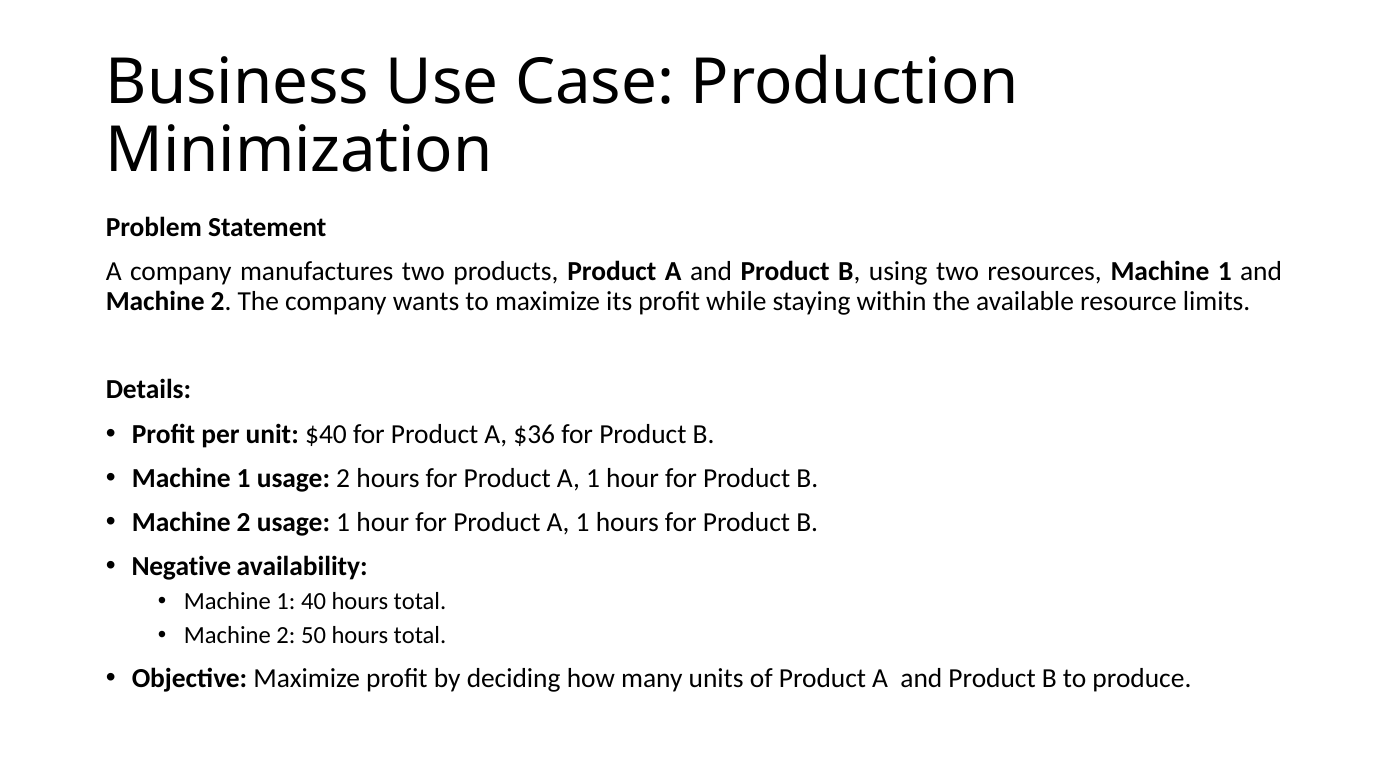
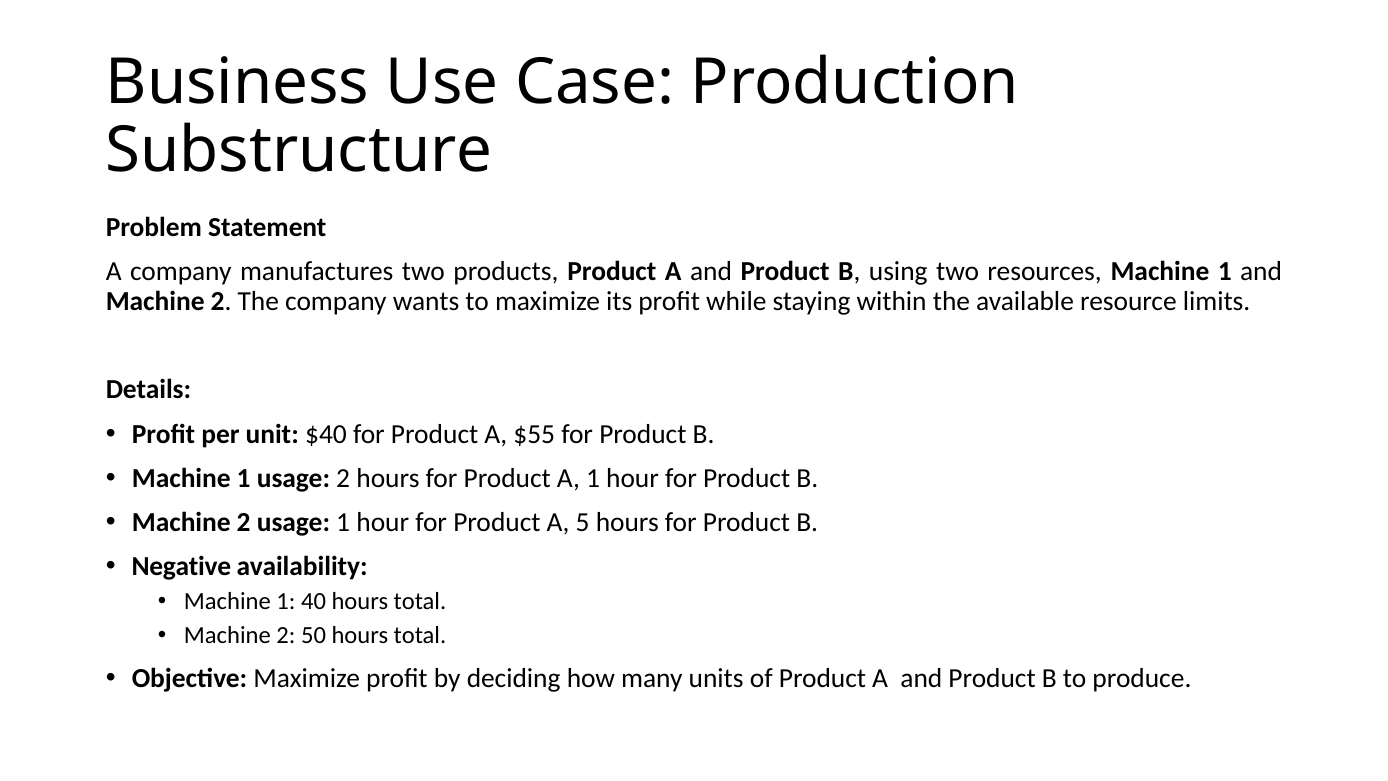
Minimization: Minimization -> Substructure (299, 151)
$36: $36 -> $55 (534, 434)
1: 1 -> 5 (583, 522)
